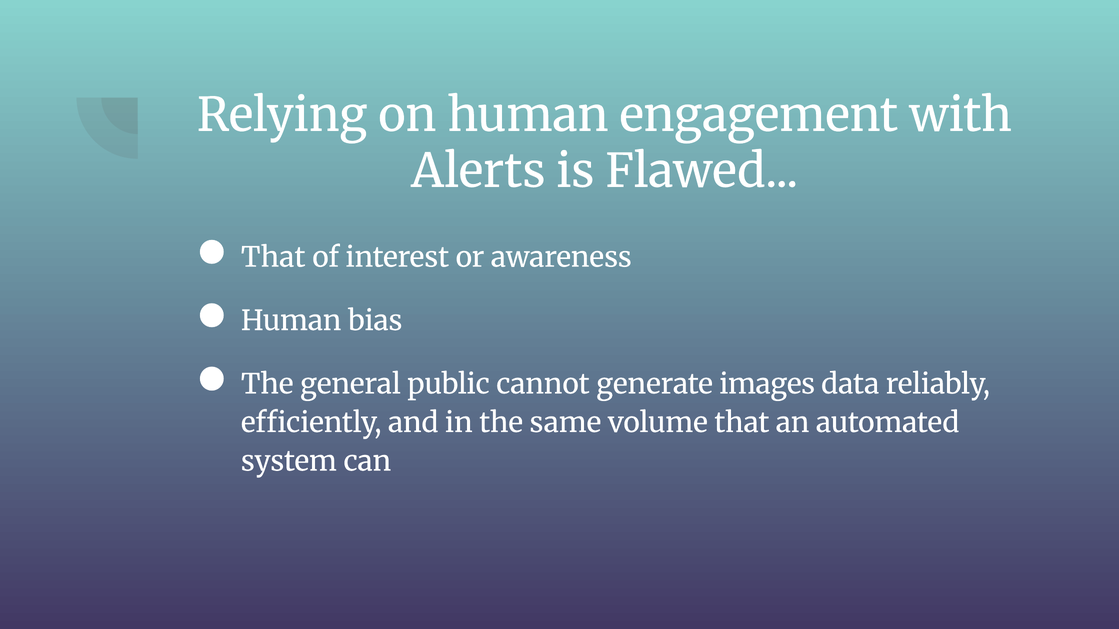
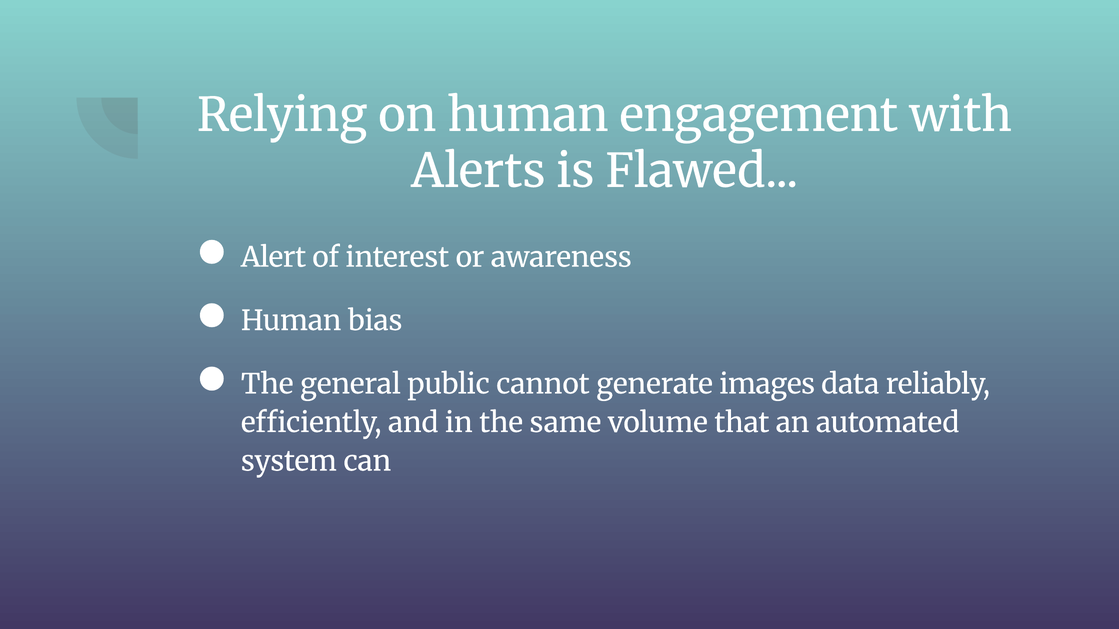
That: That -> Alert (273, 258)
